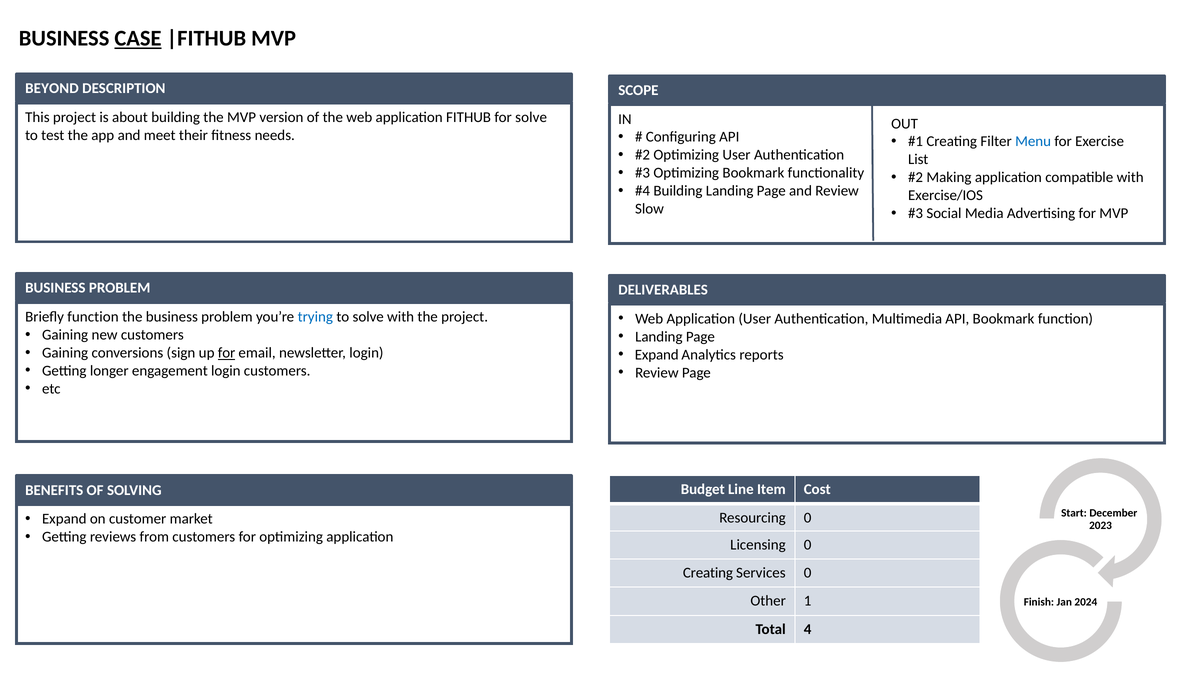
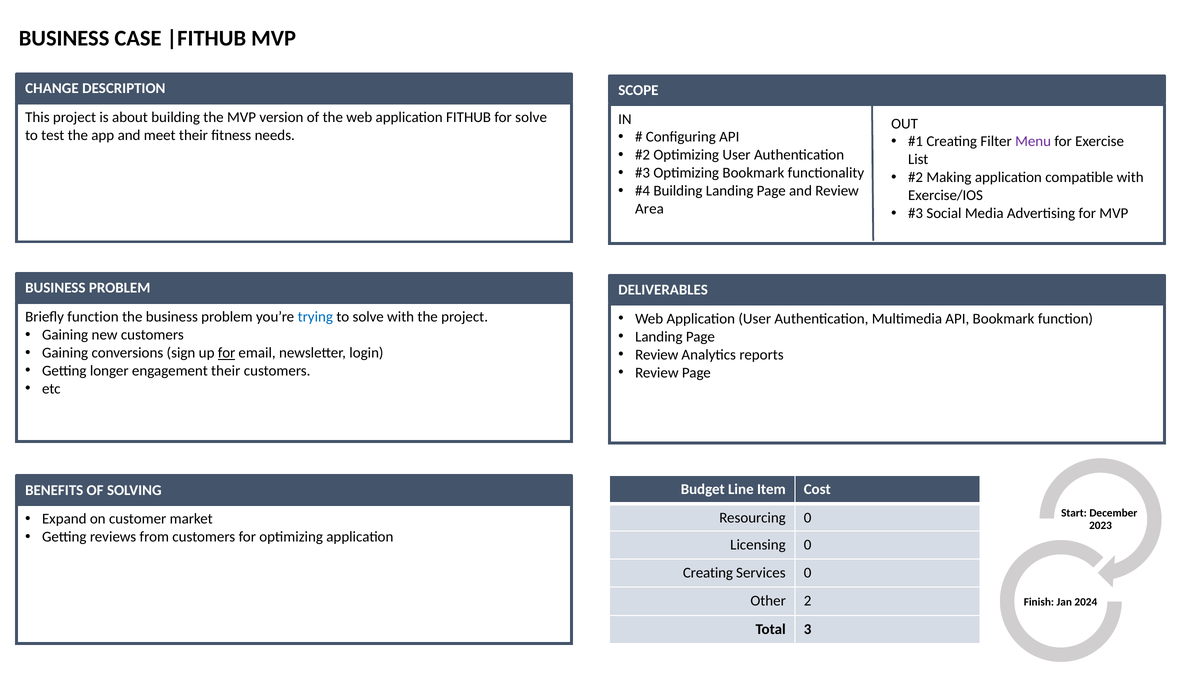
CASE underline: present -> none (138, 38)
BEYOND: BEYOND -> CHANGE (52, 88)
Menu colour: blue -> purple (1033, 142)
Slow: Slow -> Area (649, 209)
Expand: Expand -> Review (657, 355)
engagement login: login -> their (226, 371)
1: 1 -> 2 (808, 601)
4: 4 -> 3 (808, 629)
